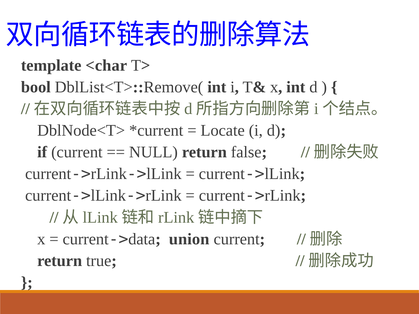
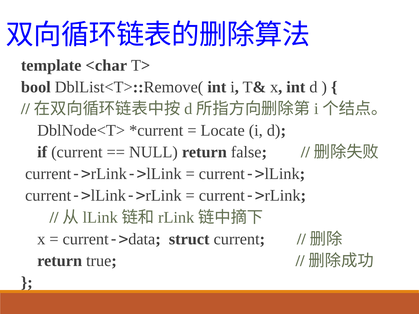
union: union -> struct (189, 239)
